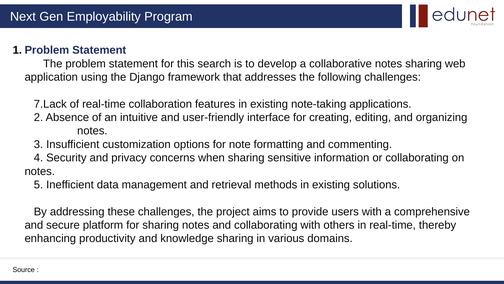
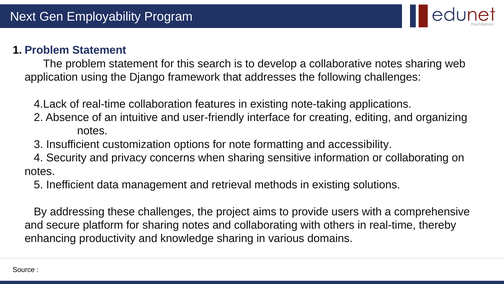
7.Lack: 7.Lack -> 4.Lack (50, 104)
commenting: commenting -> accessibility (360, 144)
